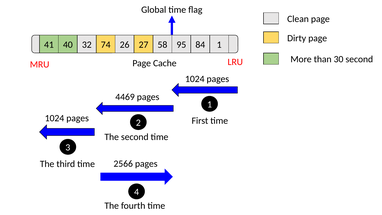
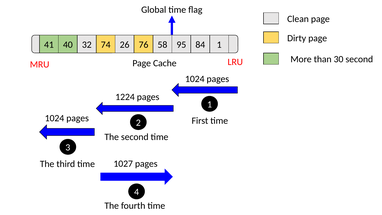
27: 27 -> 76 (144, 45)
4469: 4469 -> 1224 (125, 97)
2566: 2566 -> 1027 (123, 164)
